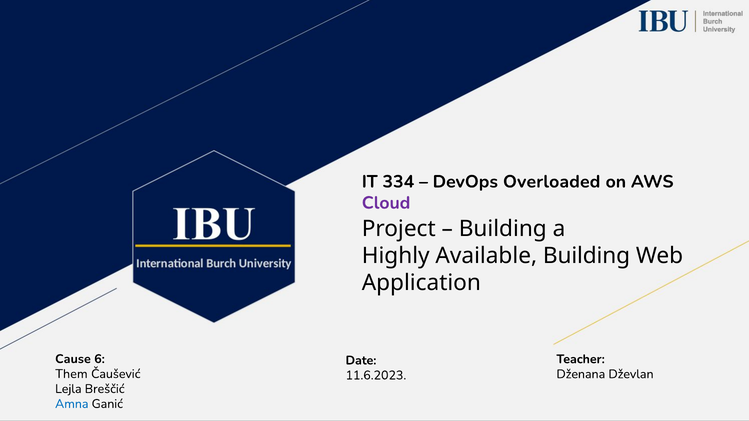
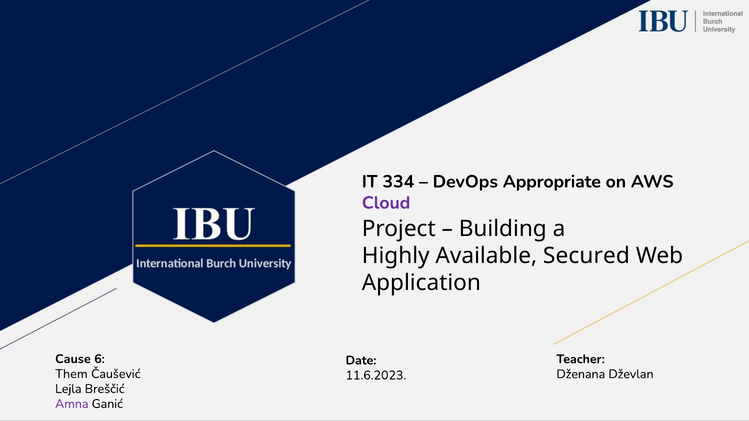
Overloaded: Overloaded -> Appropriate (552, 182)
Available Building: Building -> Secured (586, 256)
Amna colour: blue -> purple (72, 404)
